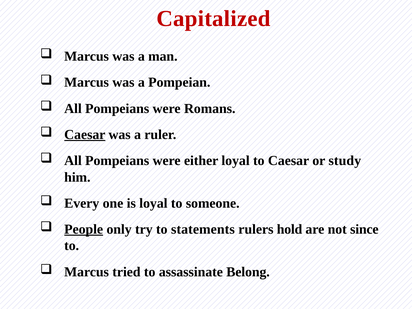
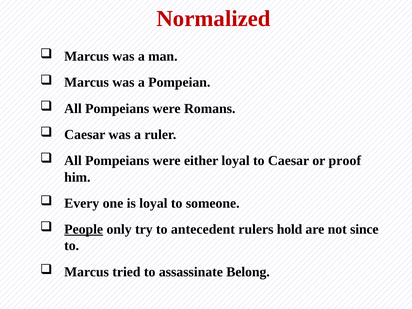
Capitalized: Capitalized -> Normalized (214, 18)
Caesar underline: present -> none (85, 135)
study: study -> proof (345, 161)
statements: statements -> antecedent (203, 229)
